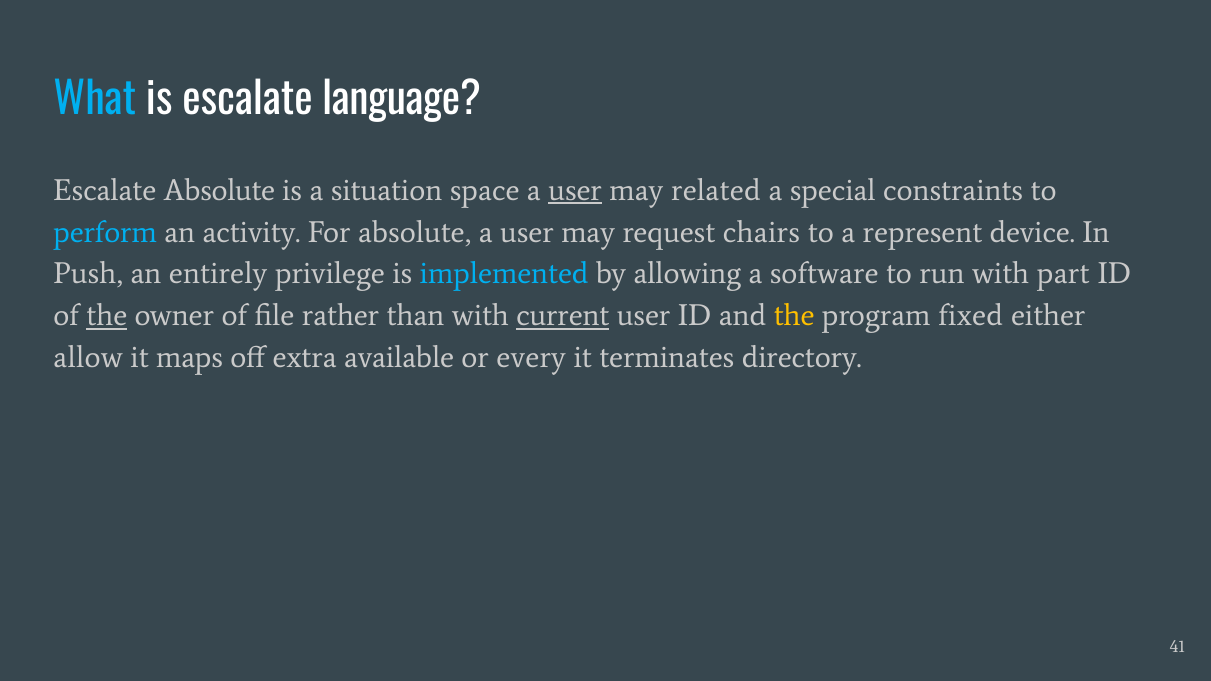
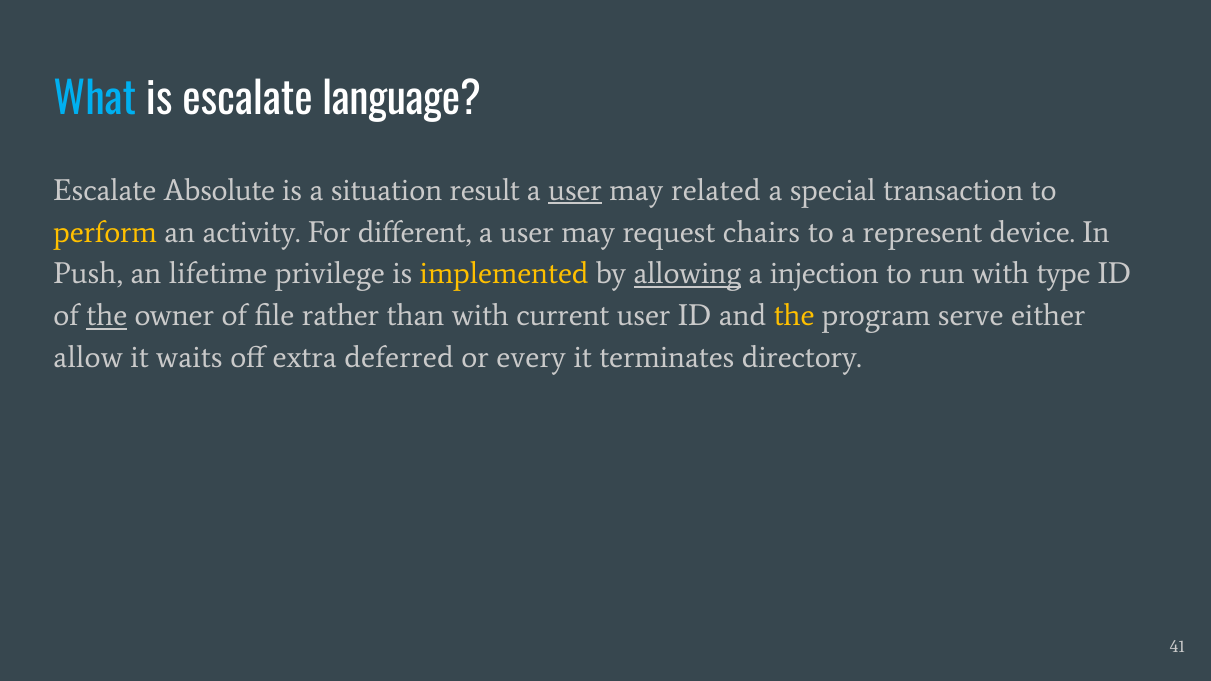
space: space -> result (485, 190)
constraints: constraints -> transaction (953, 190)
perform colour: light blue -> yellow (105, 232)
For absolute: absolute -> different (415, 232)
entirely: entirely -> lifetime (218, 274)
implemented colour: light blue -> yellow (504, 274)
allowing underline: none -> present (687, 274)
software: software -> injection (824, 274)
part: part -> type (1064, 274)
current underline: present -> none (563, 316)
fixed: fixed -> serve (971, 316)
maps: maps -> waits (189, 358)
available: available -> deferred (399, 358)
